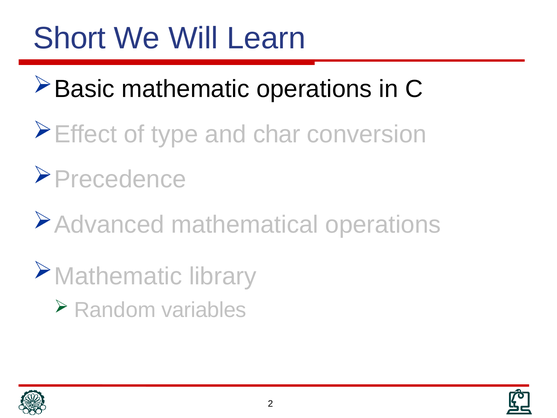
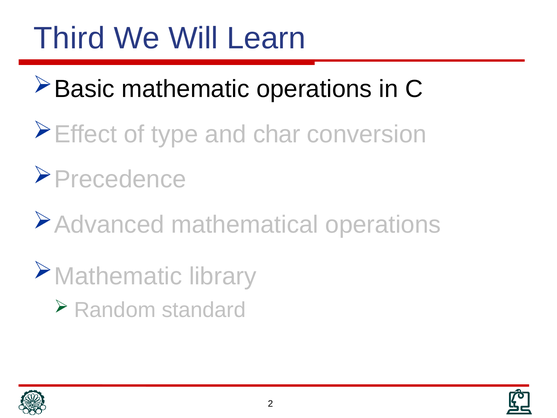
Short: Short -> Third (69, 38)
variables: variables -> standard (204, 310)
